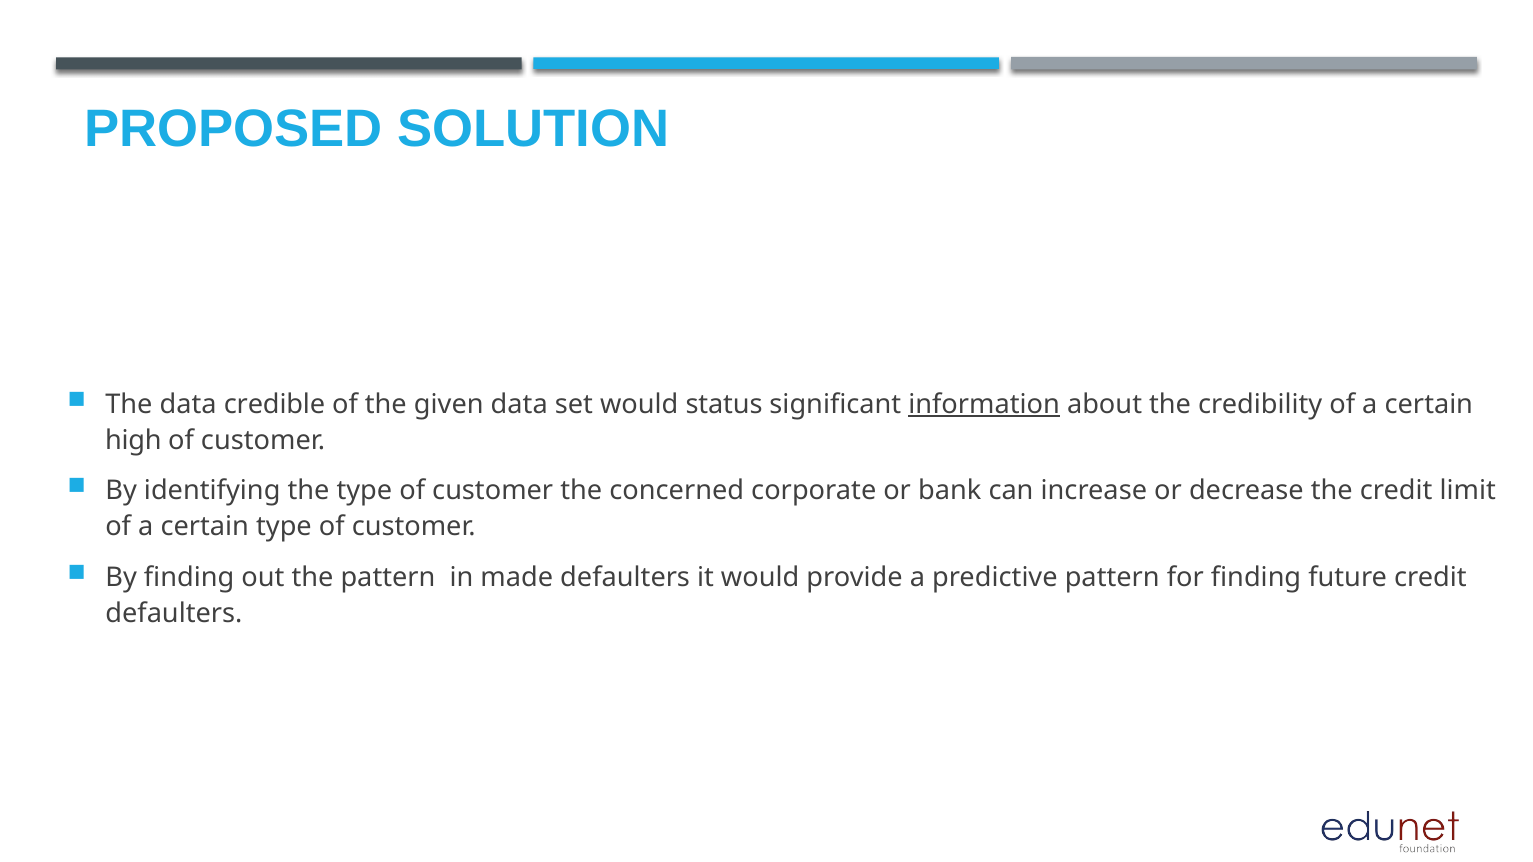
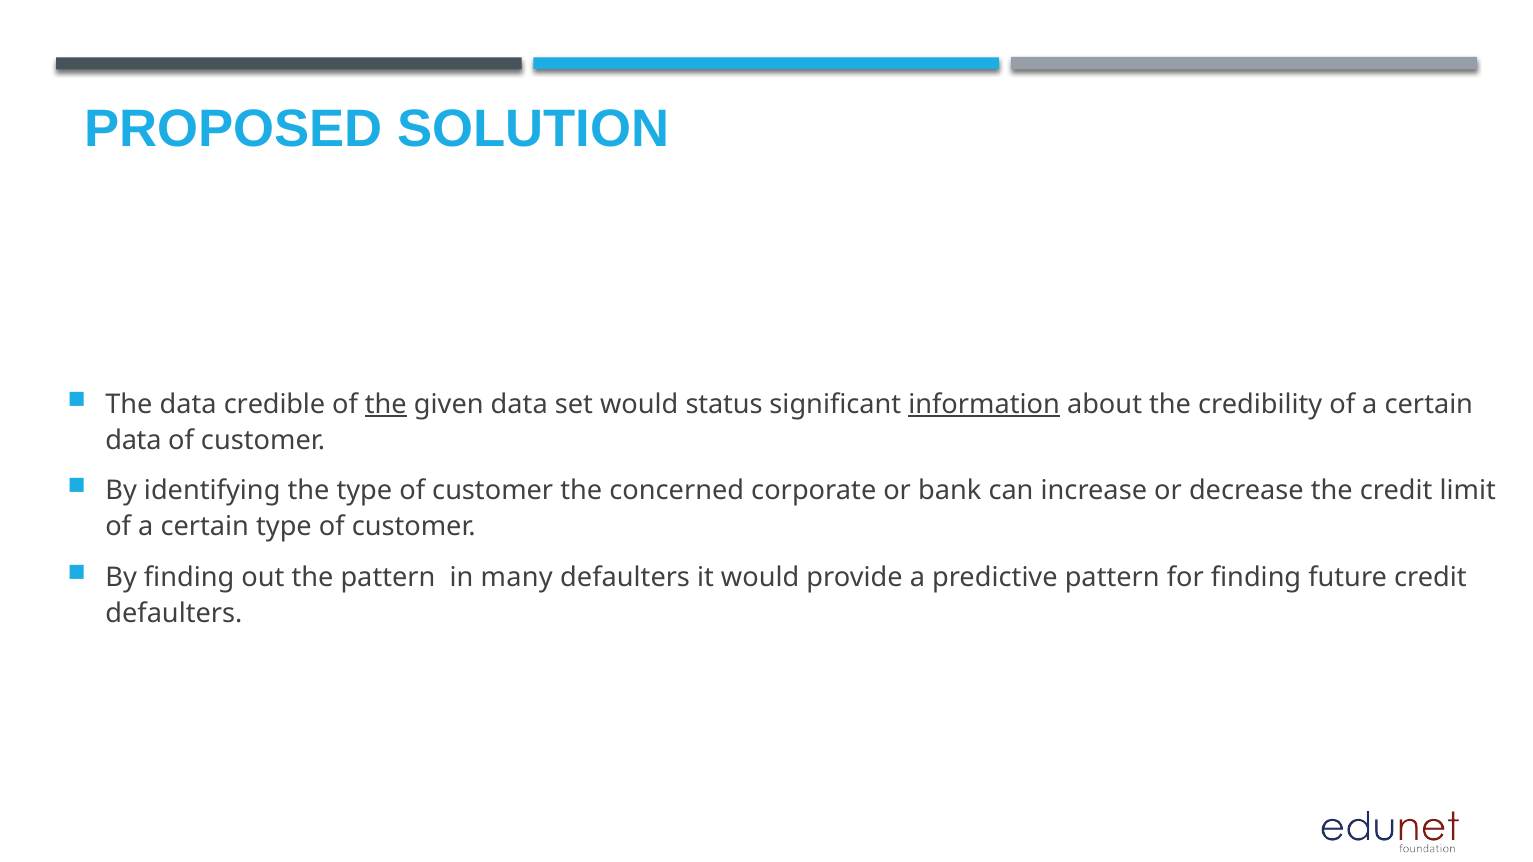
the underline: none -> present (386, 404)
high: high -> data (133, 440)
made: made -> many (517, 578)
